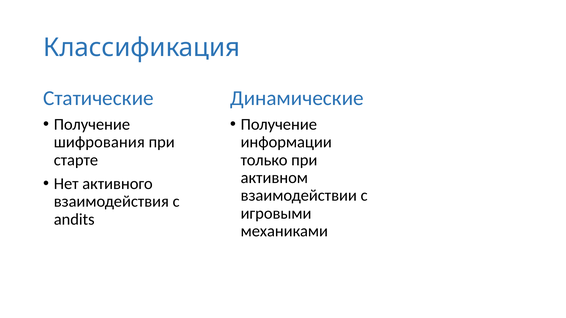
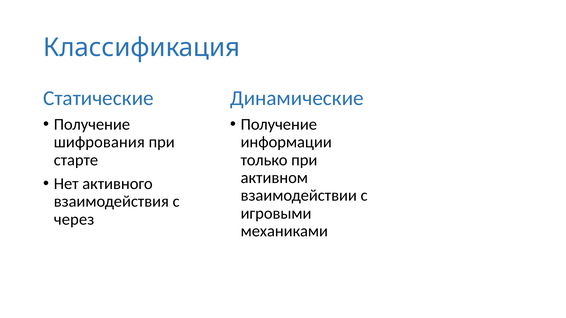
andits: andits -> через (74, 220)
